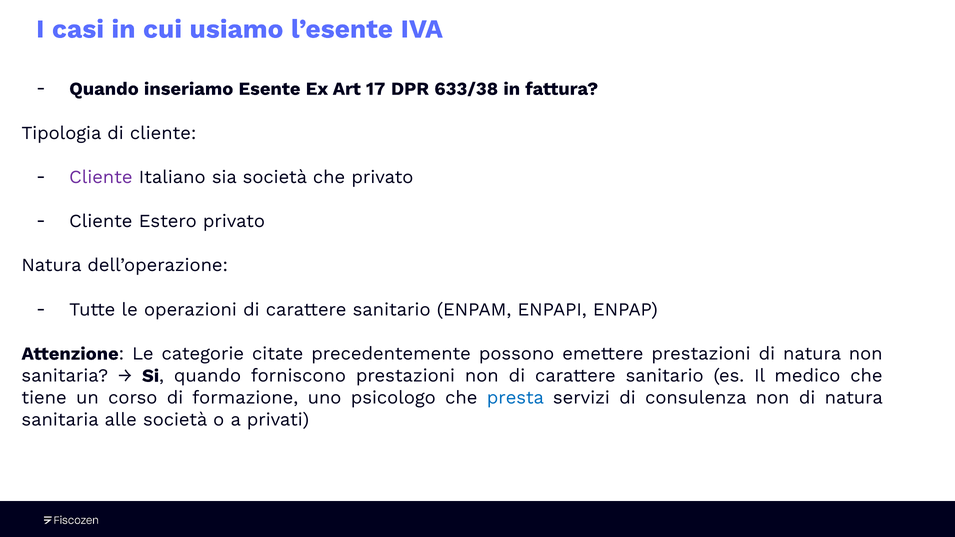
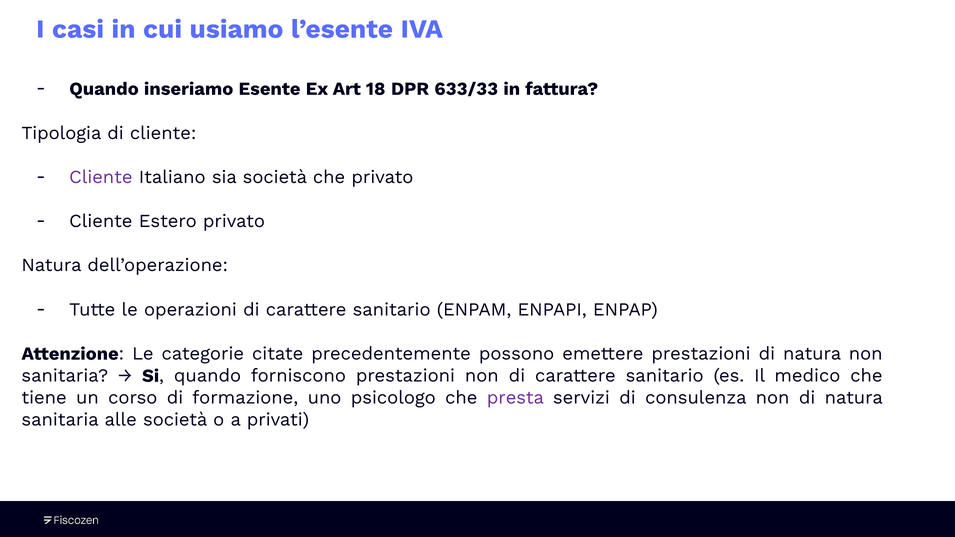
17: 17 -> 18 (376, 89)
633/38: 633/38 -> 633/33 (466, 89)
presta colour: blue -> purple (515, 398)
